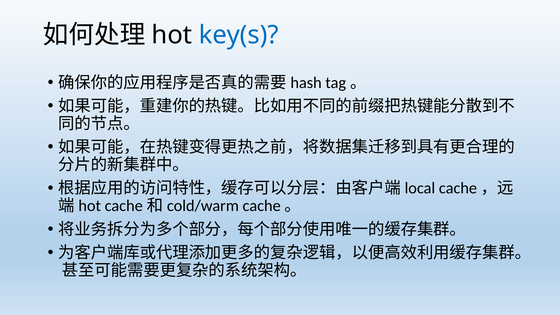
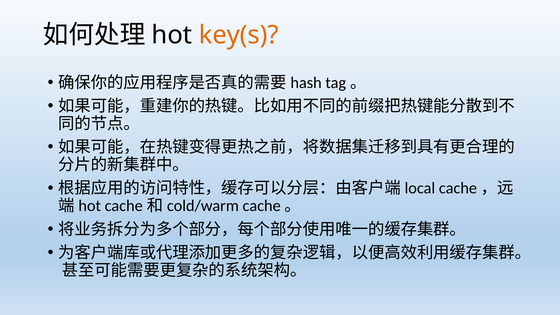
key(s colour: blue -> orange (239, 35)
